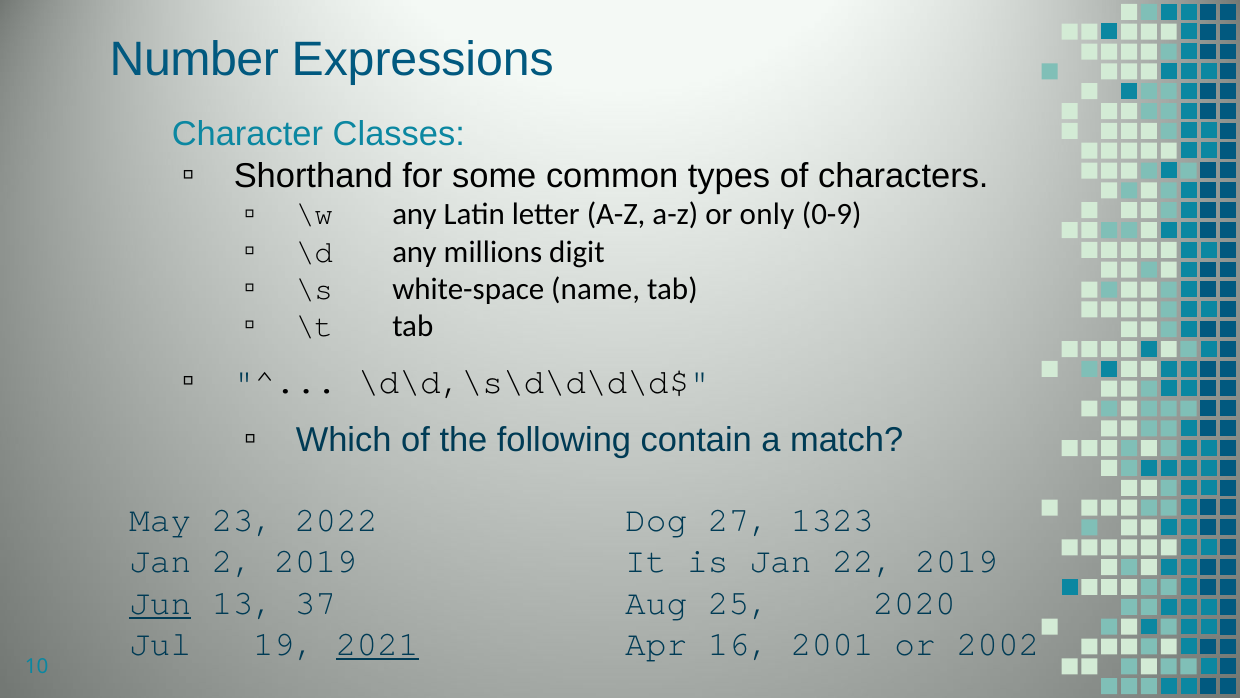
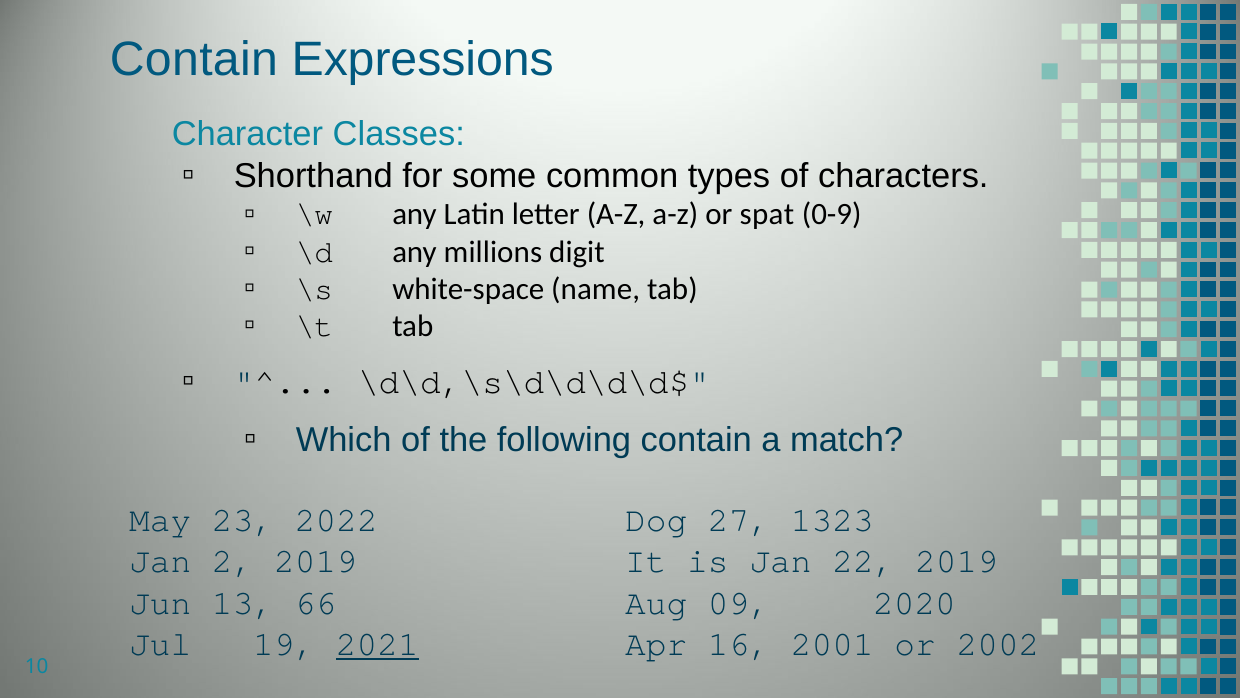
Number: Number -> Contain (194, 60)
only: only -> spat (767, 215)
Jun underline: present -> none (160, 603)
37: 37 -> 66 (316, 603)
25: 25 -> 09 (739, 603)
